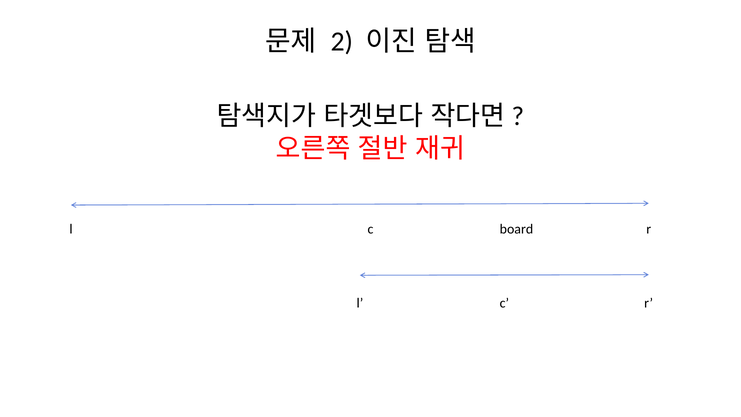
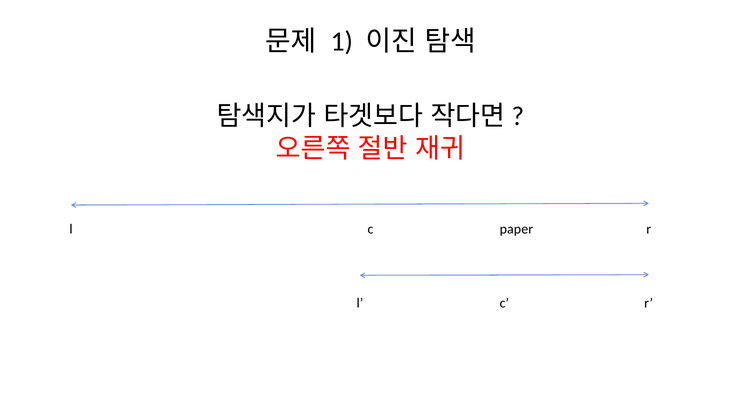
2: 2 -> 1 (342, 42)
board: board -> paper (516, 229)
